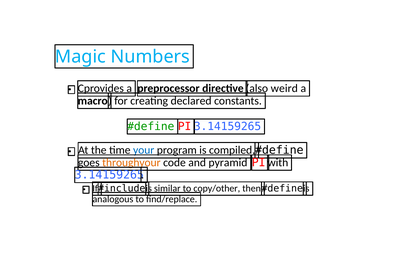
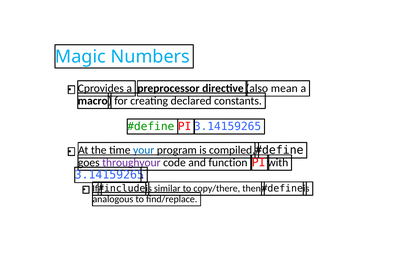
weird: weird -> mean (284, 89)
throughyour colour: orange -> purple (131, 163)
pyramid: pyramid -> function (228, 163)
copy/other: copy/other -> copy/there (217, 189)
